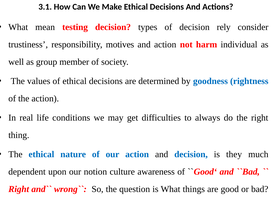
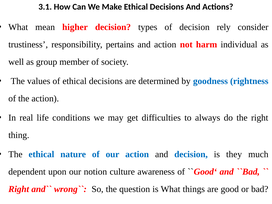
testing: testing -> higher (75, 27)
motives: motives -> pertains (120, 45)
